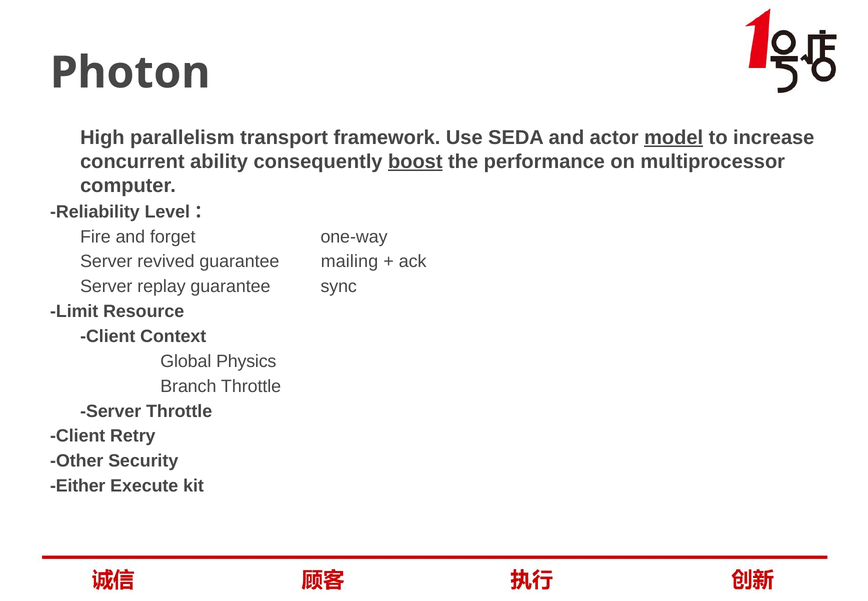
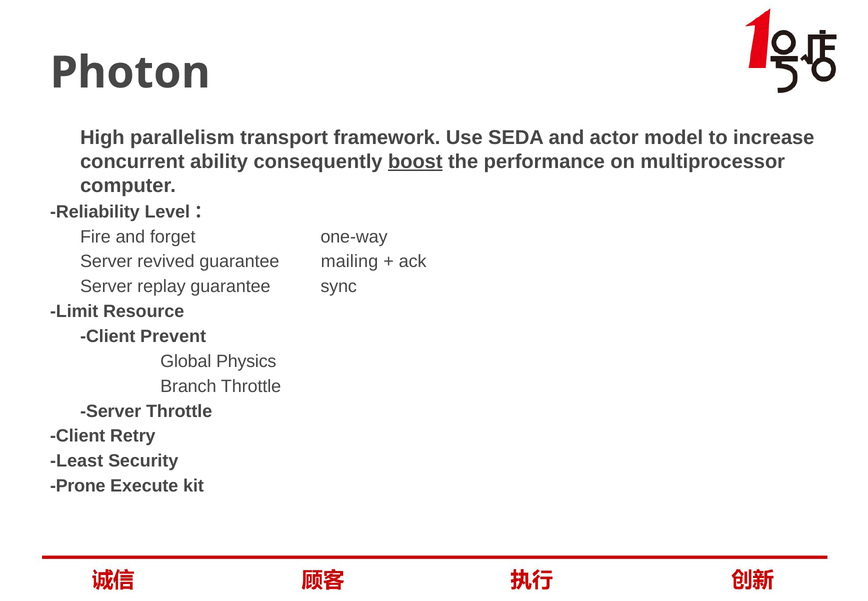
model underline: present -> none (674, 138)
Context: Context -> Prevent (173, 336)
Other: Other -> Least (77, 461)
Either: Either -> Prone (78, 486)
